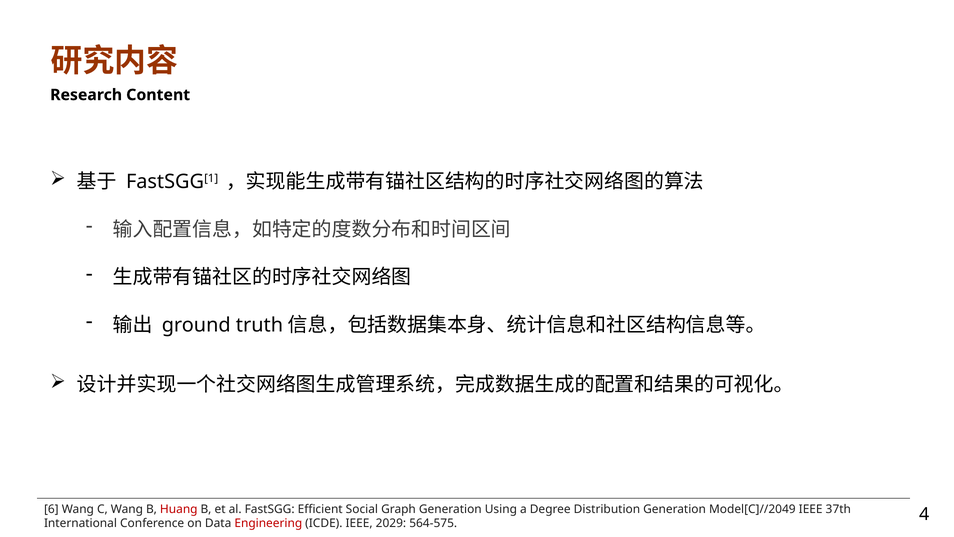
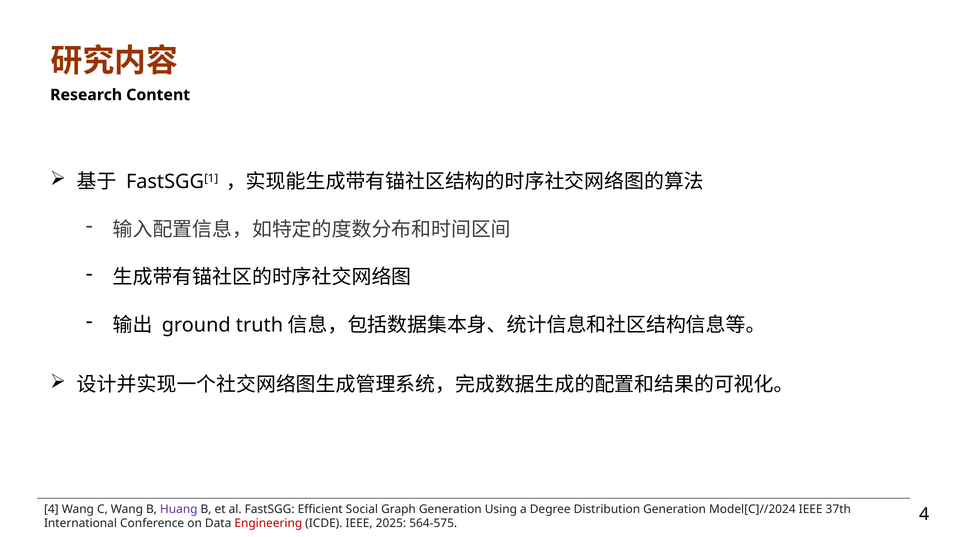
6: 6 -> 4 (51, 509)
Huang colour: red -> purple (179, 509)
Model[C]//2049: Model[C]//2049 -> Model[C]//2024 (752, 509)
2029: 2029 -> 2025 (391, 523)
